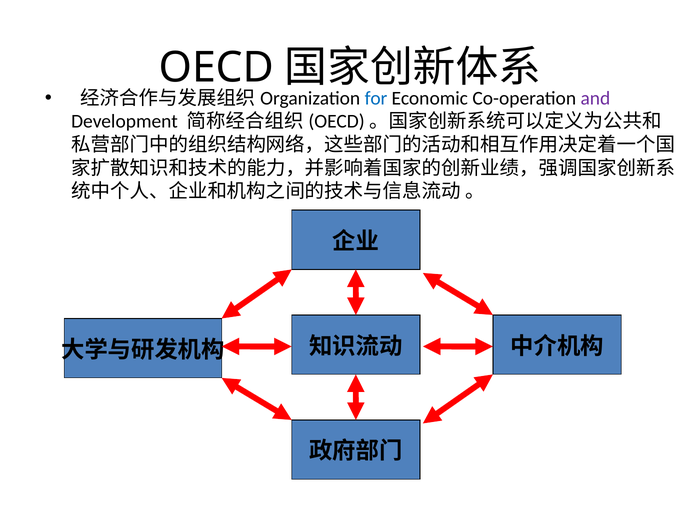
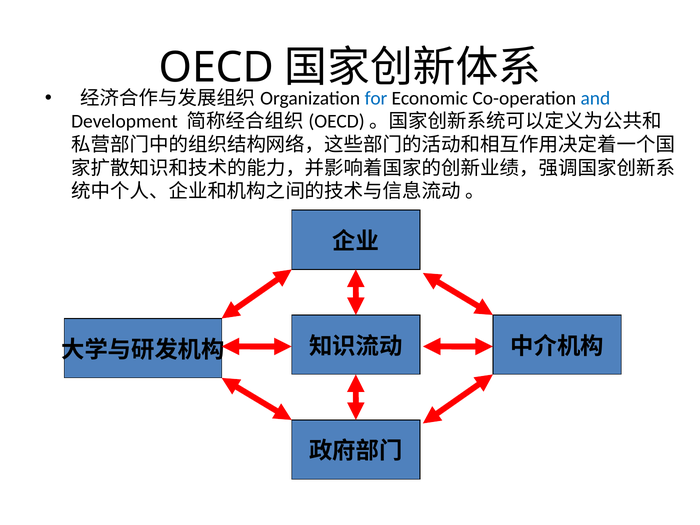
and colour: purple -> blue (595, 98)
